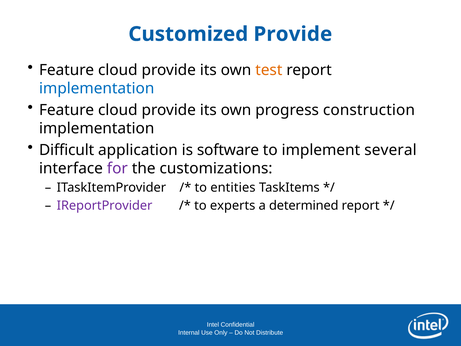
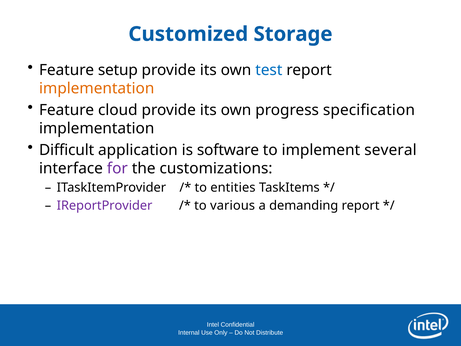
Customized Provide: Provide -> Storage (293, 34)
cloud: cloud -> setup (118, 70)
test colour: orange -> blue (269, 70)
implementation colour: blue -> orange (97, 88)
construction: construction -> specification (369, 110)
experts: experts -> various (233, 206)
determined: determined -> demanding (304, 206)
